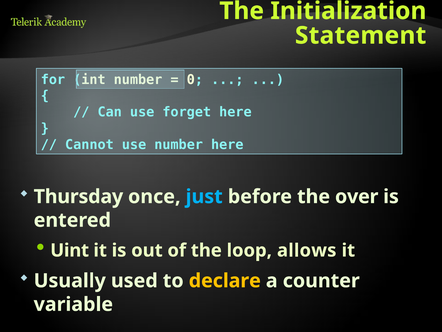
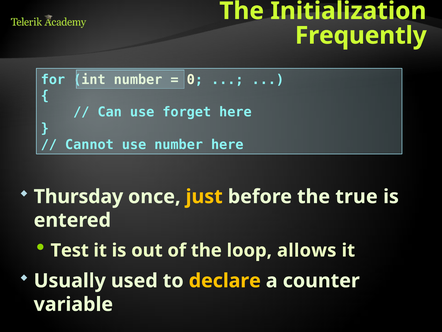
Statement: Statement -> Frequently (361, 35)
just colour: light blue -> yellow (204, 196)
over: over -> true (356, 196)
Uint: Uint -> Test (70, 250)
